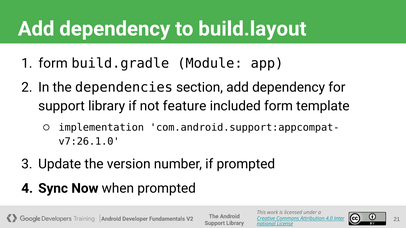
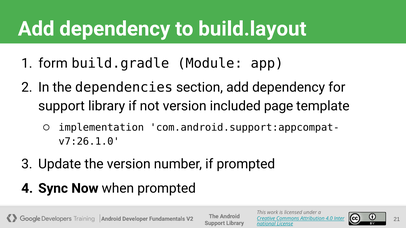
not feature: feature -> version (185, 106)
included form: form -> page (279, 106)
